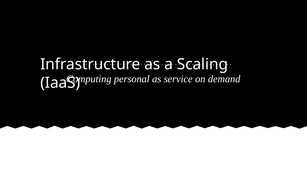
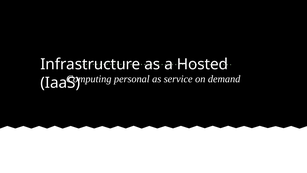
Scaling: Scaling -> Hosted (202, 64)
